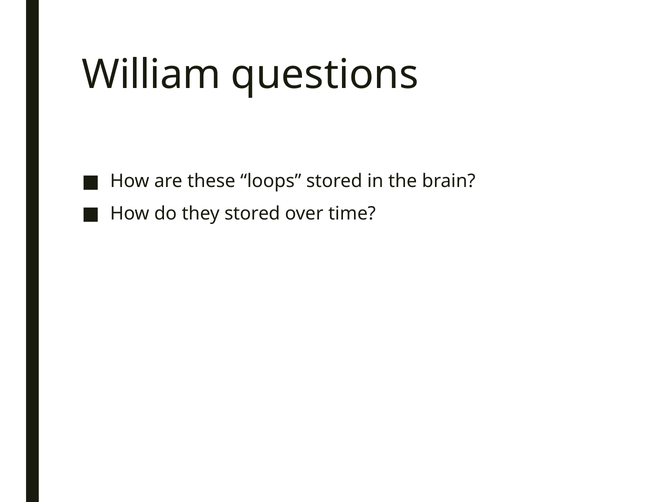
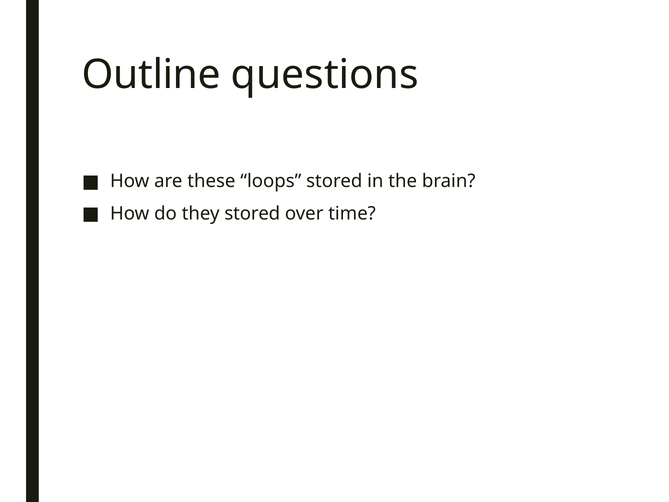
William: William -> Outline (151, 75)
